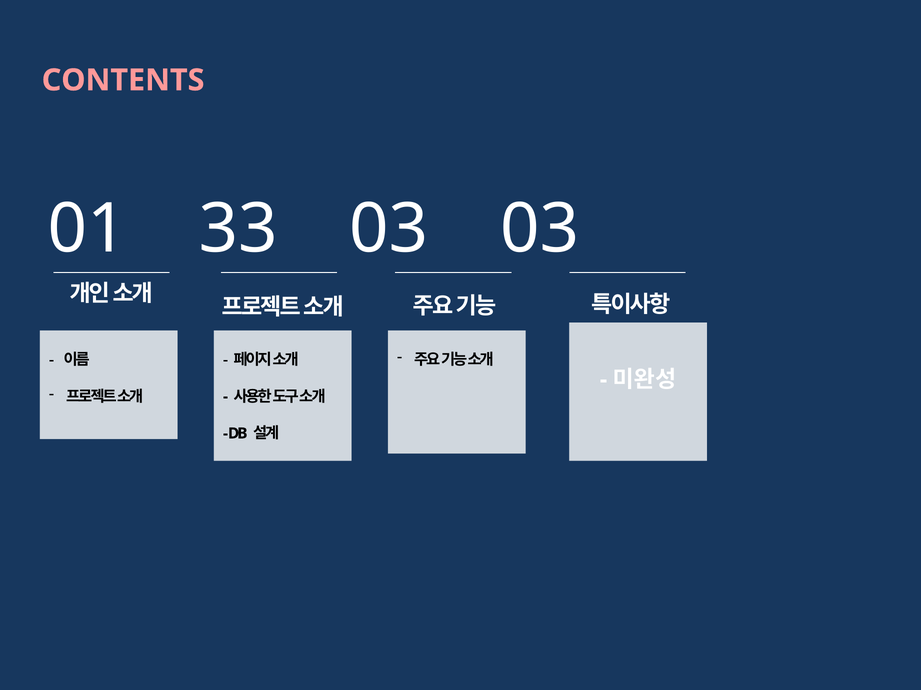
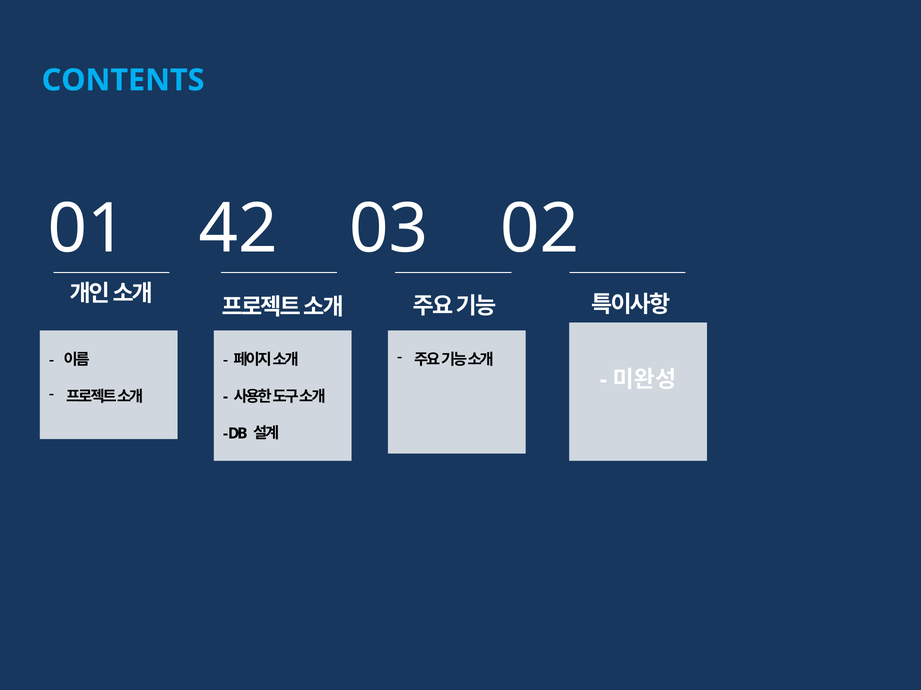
CONTENTS colour: pink -> light blue (123, 80)
33: 33 -> 42 (238, 229)
03 03: 03 -> 02 (540, 229)
